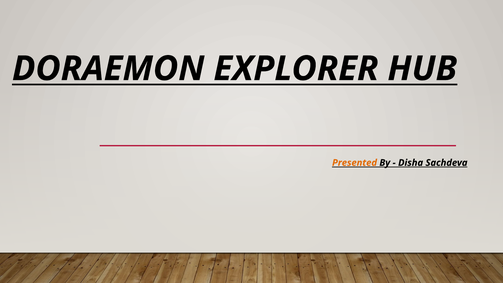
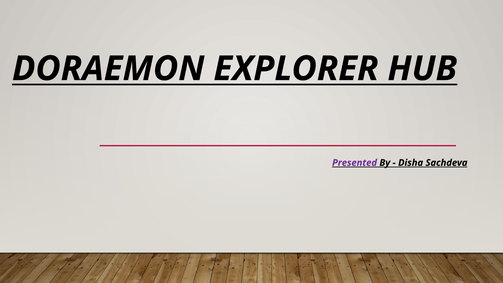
Presented colour: orange -> purple (355, 163)
